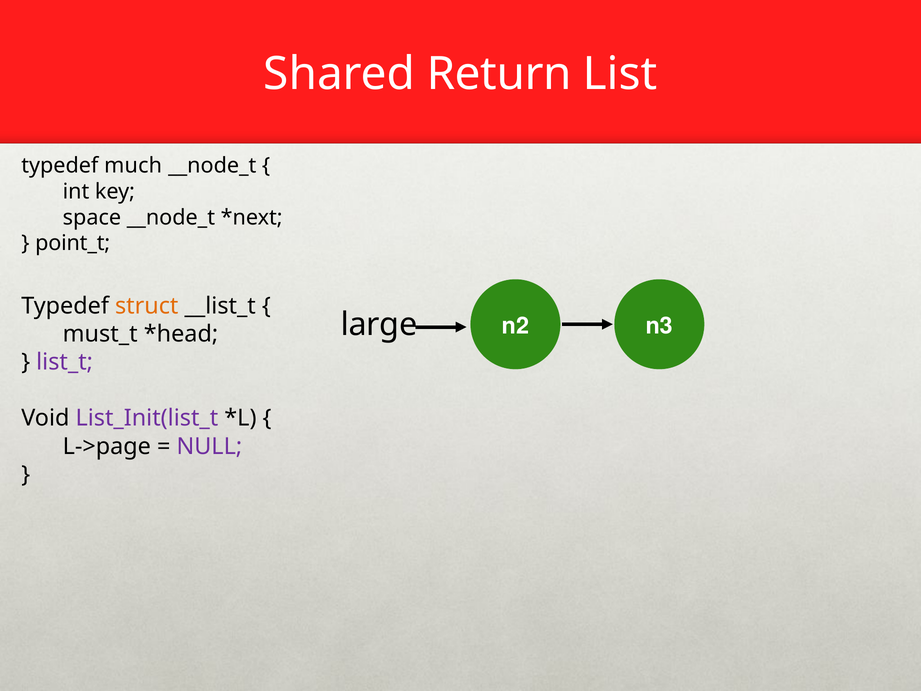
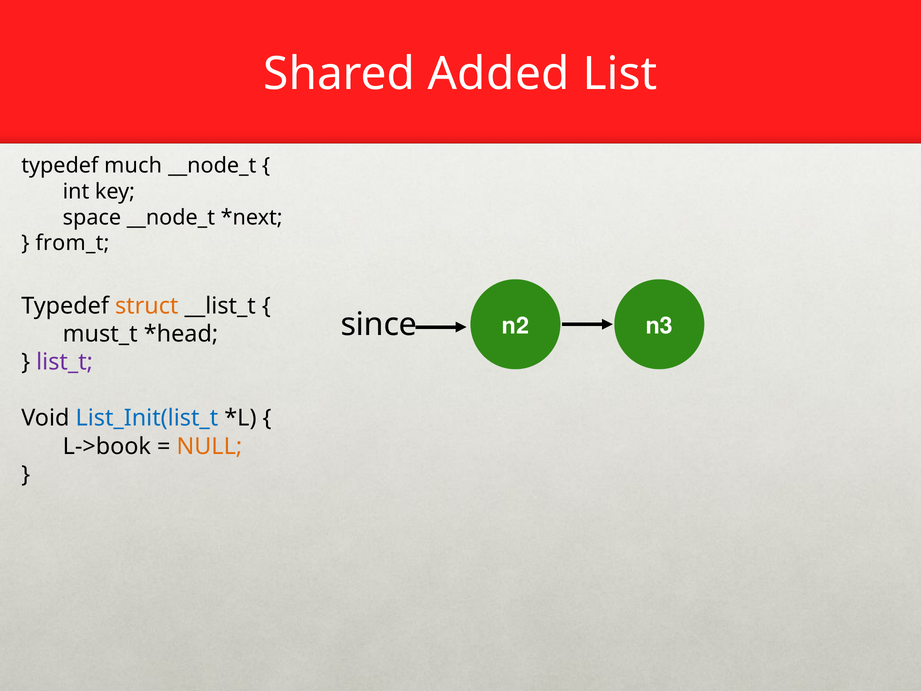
Return: Return -> Added (499, 74)
point_t: point_t -> from_t (72, 243)
large: large -> since (379, 324)
List_Init(list_t colour: purple -> blue (147, 418)
L->page: L->page -> L->book (107, 446)
NULL colour: purple -> orange (209, 446)
